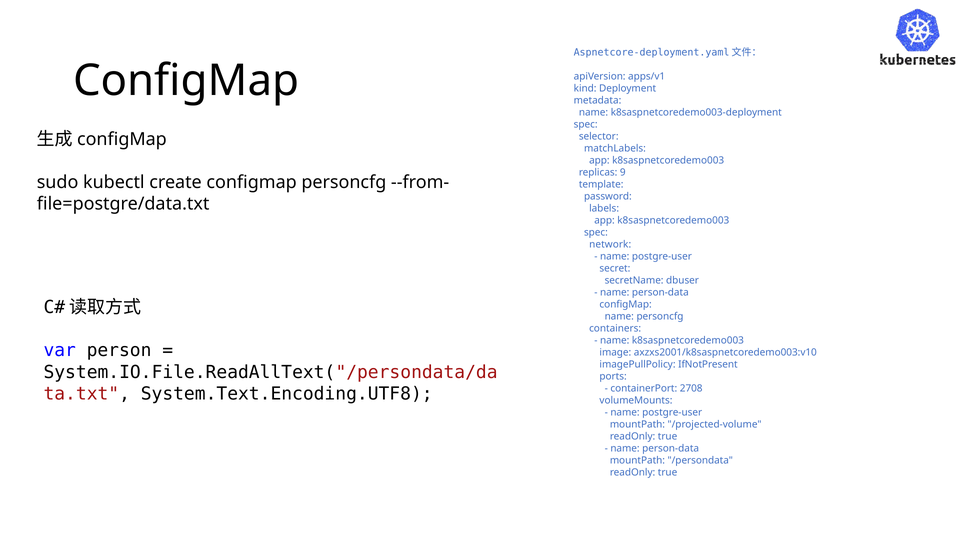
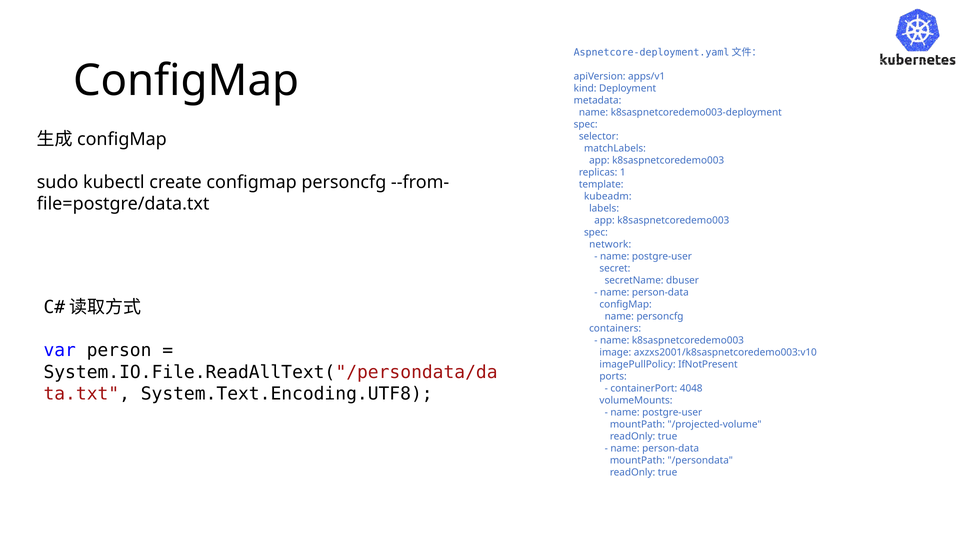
9: 9 -> 1 (623, 172)
password: password -> kubeadm (608, 196)
2708: 2708 -> 4048 (691, 388)
